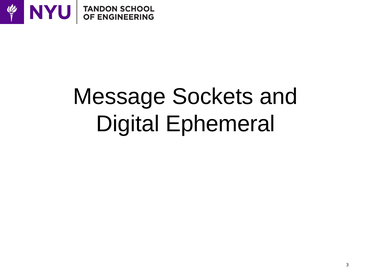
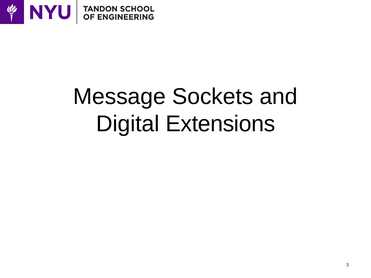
Ephemeral: Ephemeral -> Extensions (220, 124)
